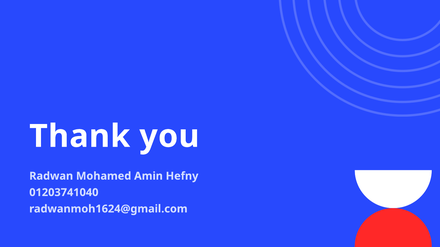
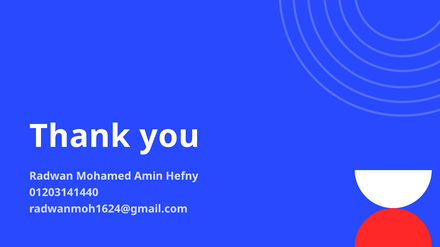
01203741040: 01203741040 -> 01203141440 (64, 193)
